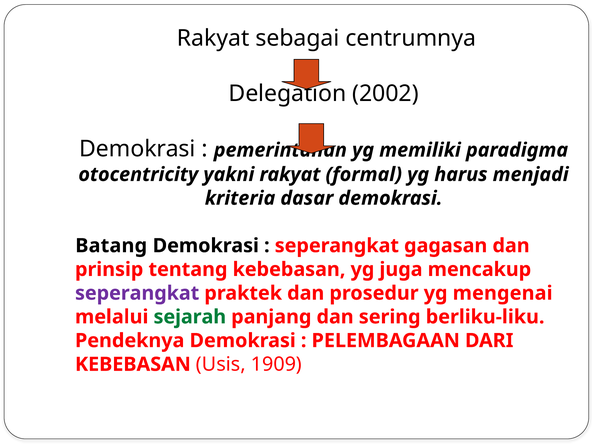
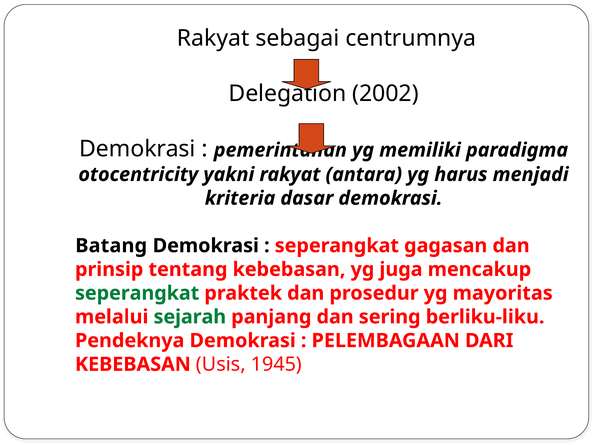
formal: formal -> antara (364, 174)
seperangkat colour: purple -> green (137, 293)
mengenai: mengenai -> mayoritas (503, 293)
1909: 1909 -> 1945 (276, 364)
